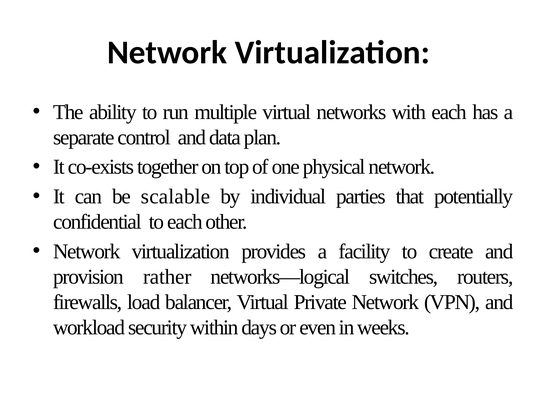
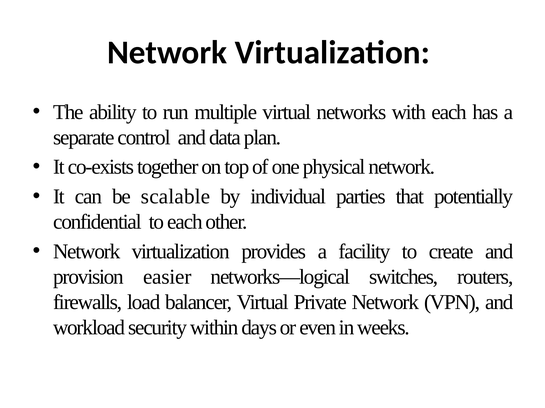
rather: rather -> easier (167, 277)
